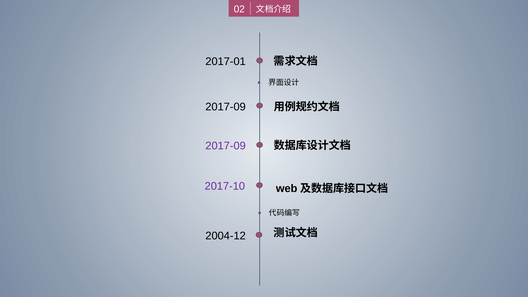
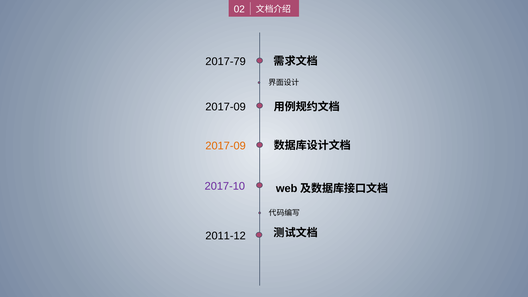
2017-01: 2017-01 -> 2017-79 (226, 62)
2017-09 colour: purple -> orange (226, 146)
2004-12: 2004-12 -> 2011-12 (226, 236)
